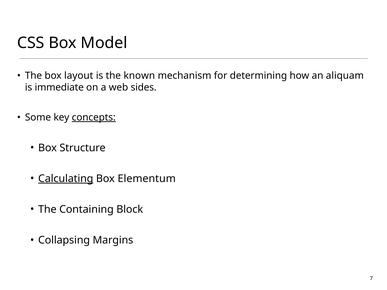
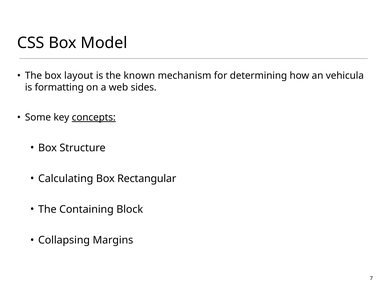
aliquam: aliquam -> vehicula (345, 76)
immediate: immediate -> formatting (59, 88)
Calculating underline: present -> none (66, 179)
Elementum: Elementum -> Rectangular (147, 179)
